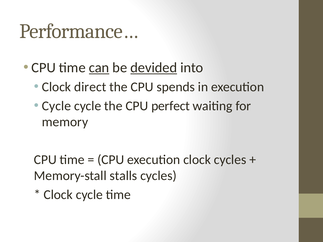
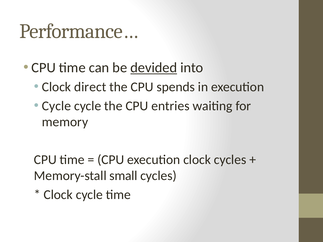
can underline: present -> none (99, 68)
perfect: perfect -> entries (170, 106)
stalls: stalls -> small (123, 176)
